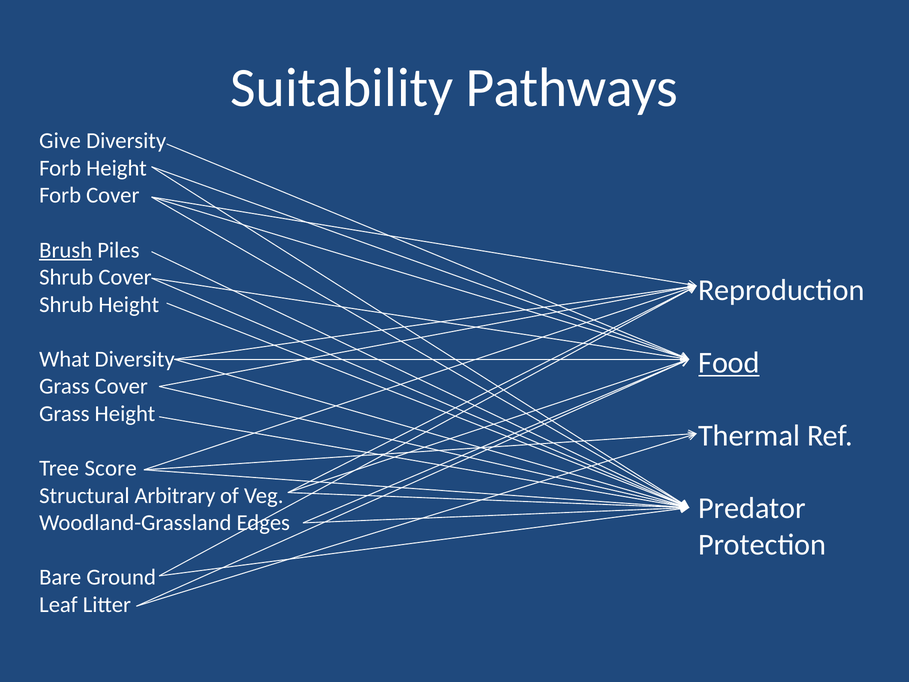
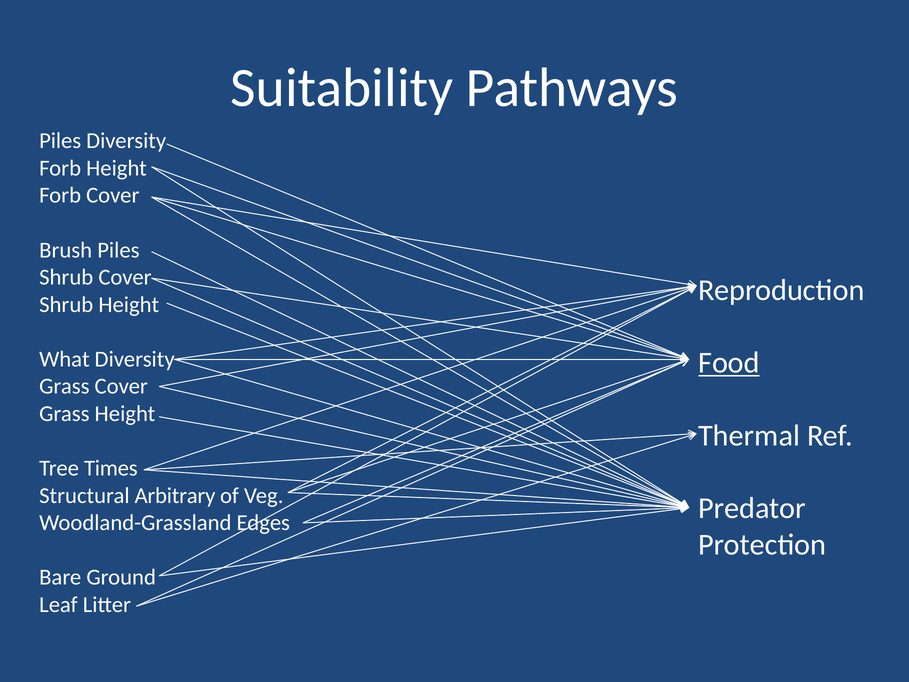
Give: Give -> Piles (60, 141)
Brush underline: present -> none (66, 250)
Score: Score -> Times (111, 468)
